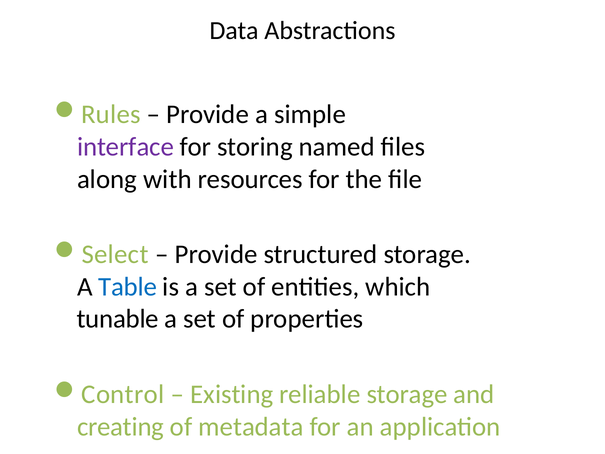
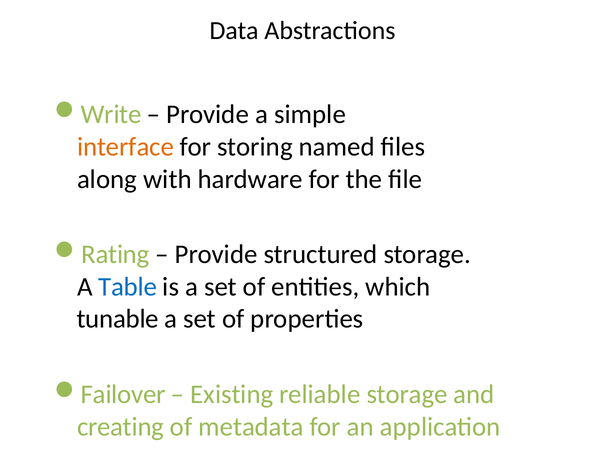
Rules: Rules -> Write (111, 115)
interface colour: purple -> orange (125, 147)
resources: resources -> hardware (250, 179)
Select: Select -> Rating (115, 254)
Control: Control -> Failover (123, 394)
